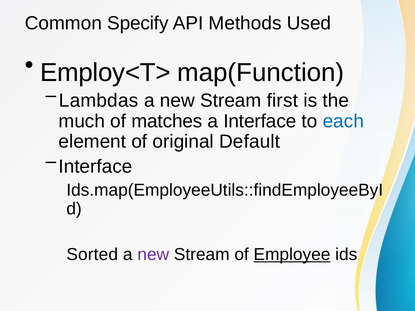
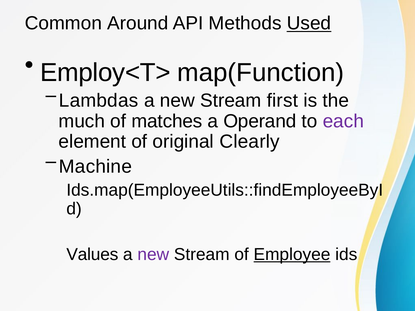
Specify: Specify -> Around (138, 23)
Used underline: none -> present (309, 23)
a Interface: Interface -> Operand (260, 121)
each colour: blue -> purple (343, 121)
Default: Default -> Clearly (250, 142)
Interface: Interface -> Machine (95, 167)
Sorted: Sorted -> Values (92, 255)
